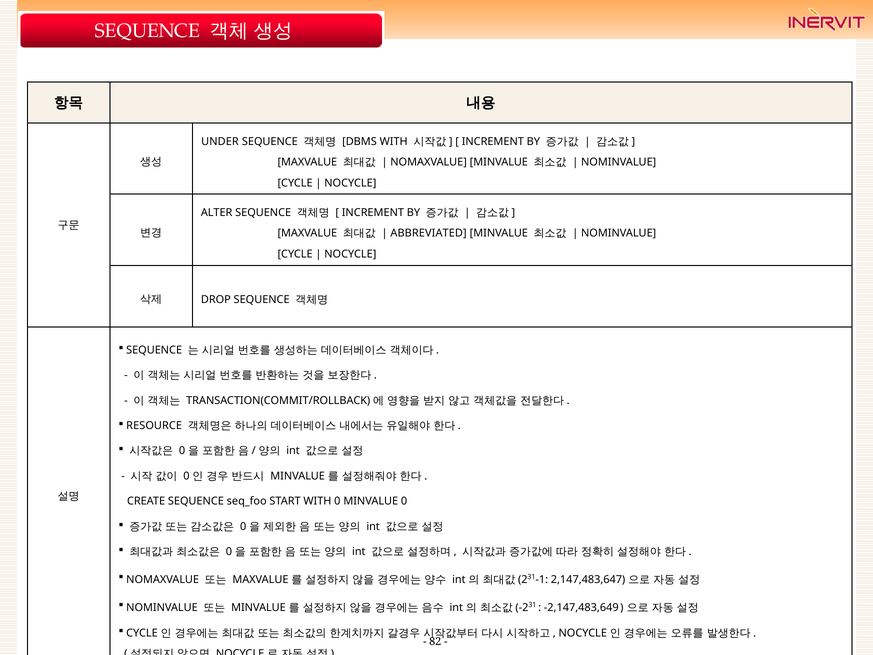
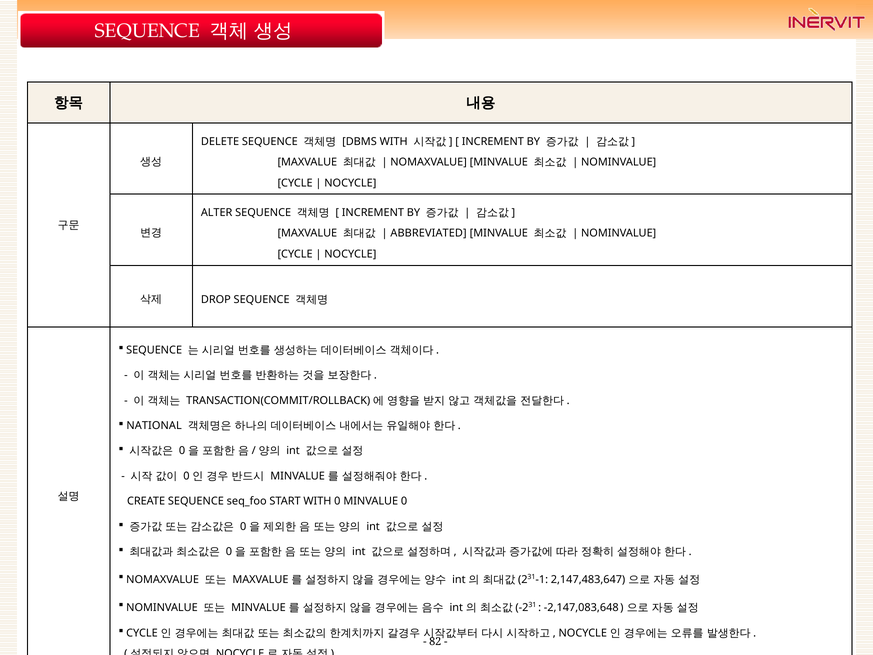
UNDER: UNDER -> DELETE (220, 141)
RESOURCE: RESOURCE -> NATIONAL (154, 425)
-2,147,483,649: -2,147,483,649 -> -2,147,083,648 (581, 607)
